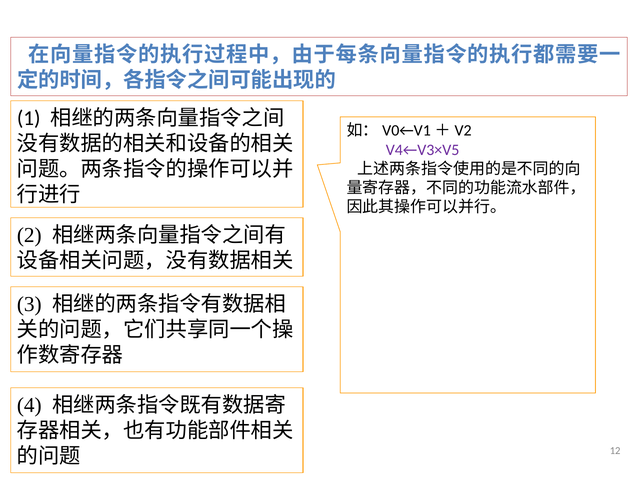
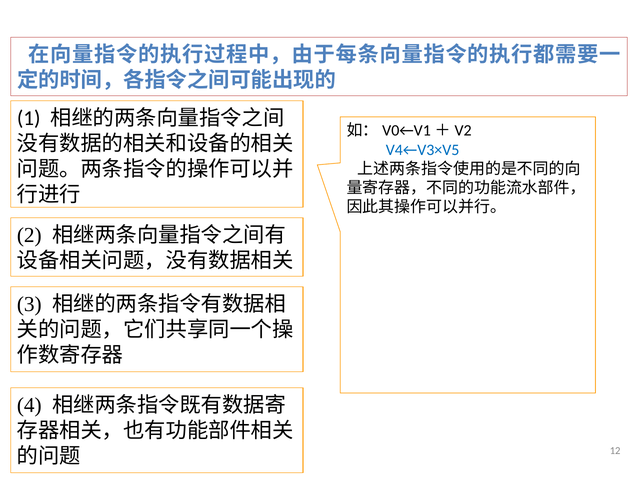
V4←V3×V5 colour: purple -> blue (423, 150)
